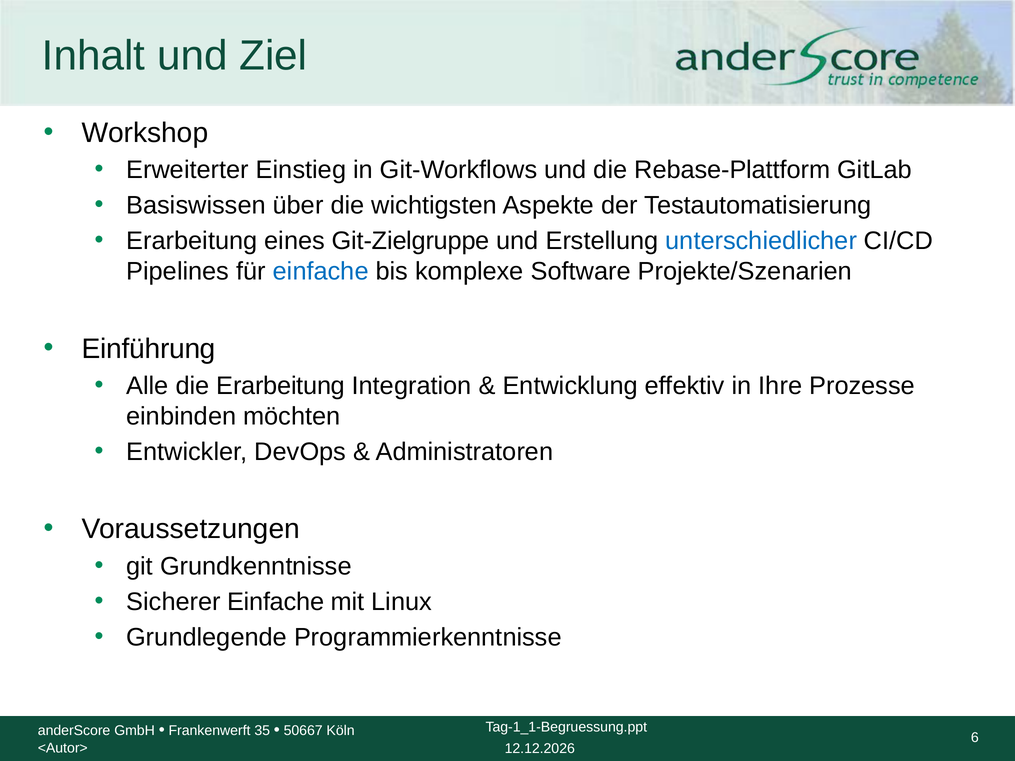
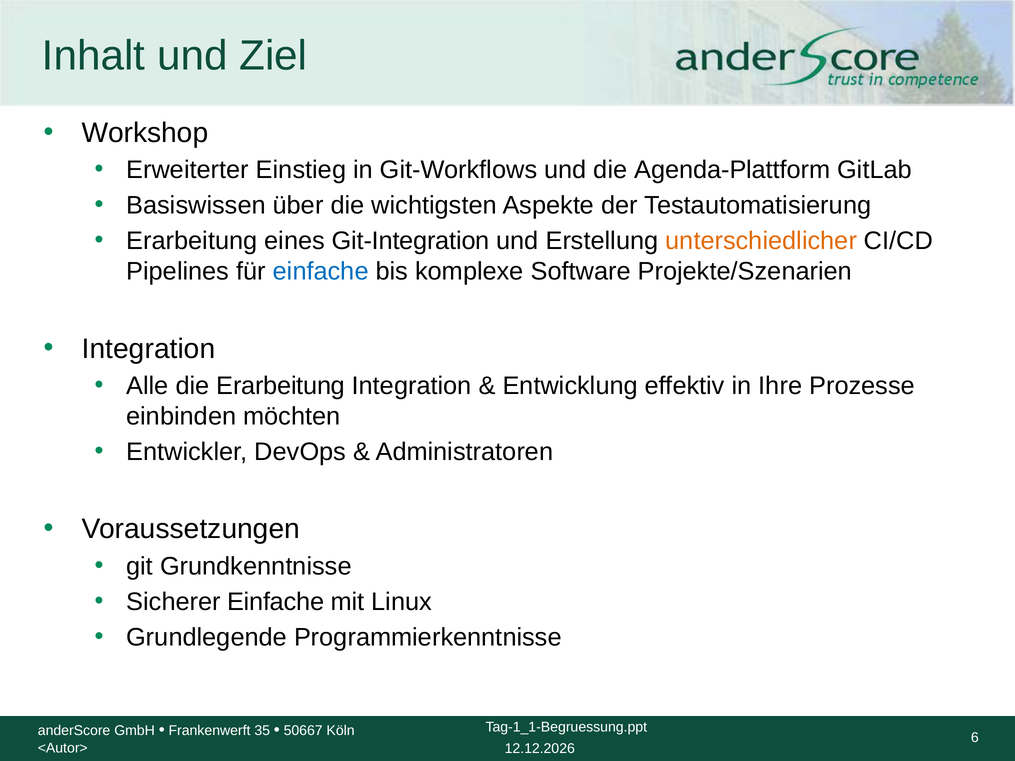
Rebase-Plattform: Rebase-Plattform -> Agenda-Plattform (732, 170)
Git-Zielgruppe: Git-Zielgruppe -> Git-Integration (411, 241)
unterschiedlicher colour: blue -> orange (761, 241)
Einführung: Einführung -> Integration (149, 349)
